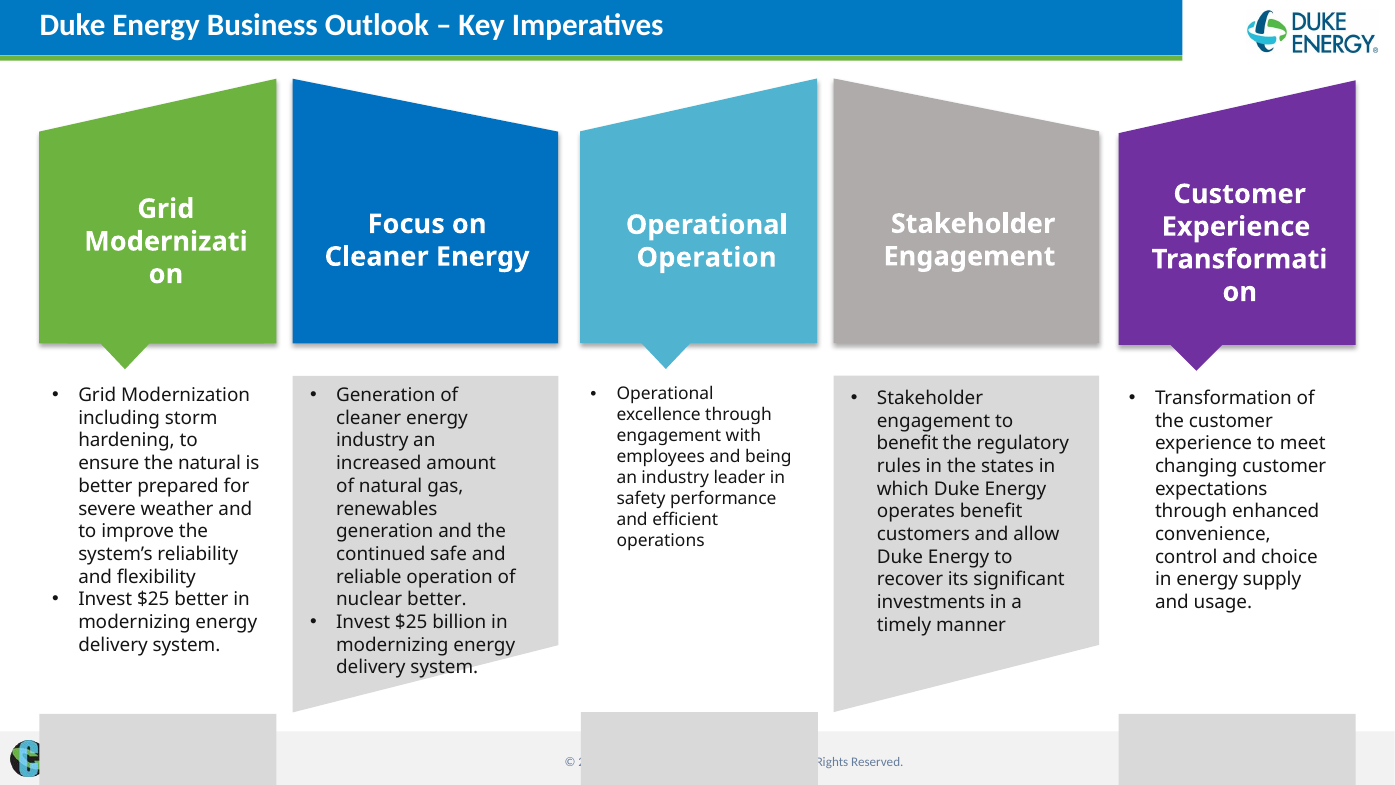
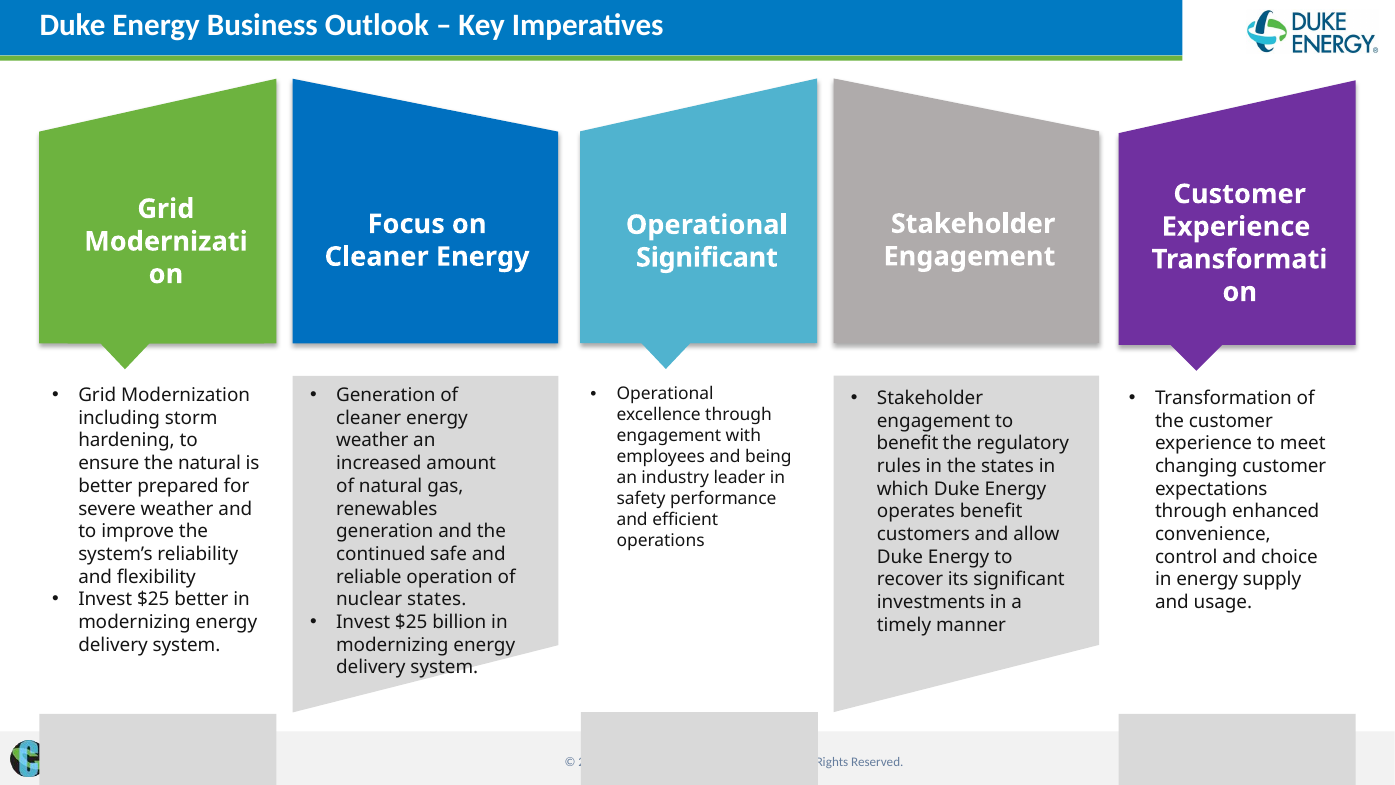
Operation: Operation -> Significant (707, 257)
industry: industry -> weather (372, 441)
nuclear better: better -> states (437, 599)
